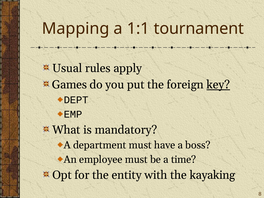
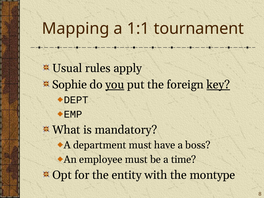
Games: Games -> Sophie (69, 85)
you underline: none -> present (115, 85)
kayaking: kayaking -> montype (212, 175)
